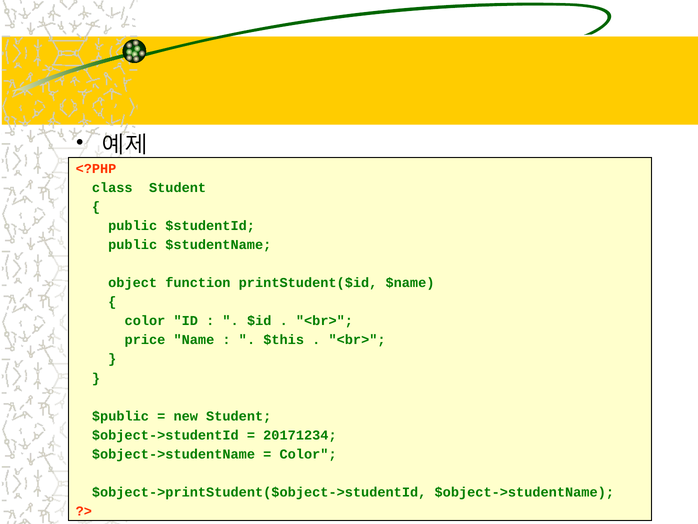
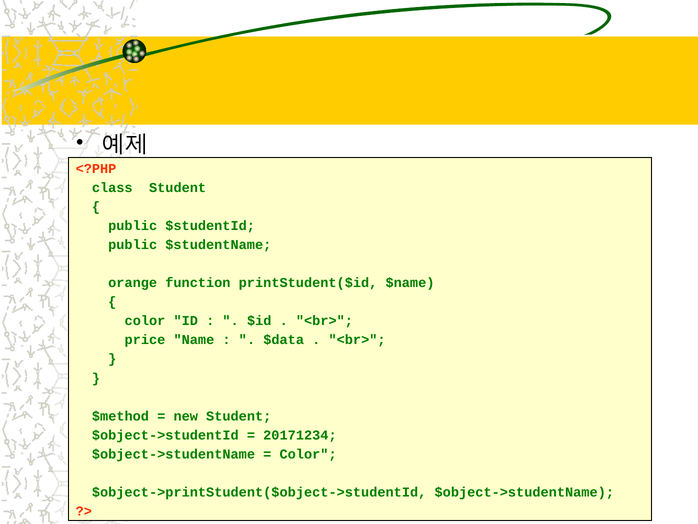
object: object -> orange (133, 283)
$this: $this -> $data (284, 340)
$public: $public -> $method (120, 416)
